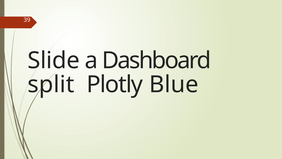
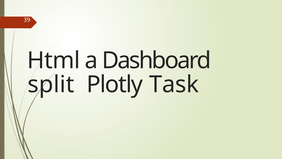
Slide: Slide -> Html (54, 60)
Blue: Blue -> Task (174, 84)
